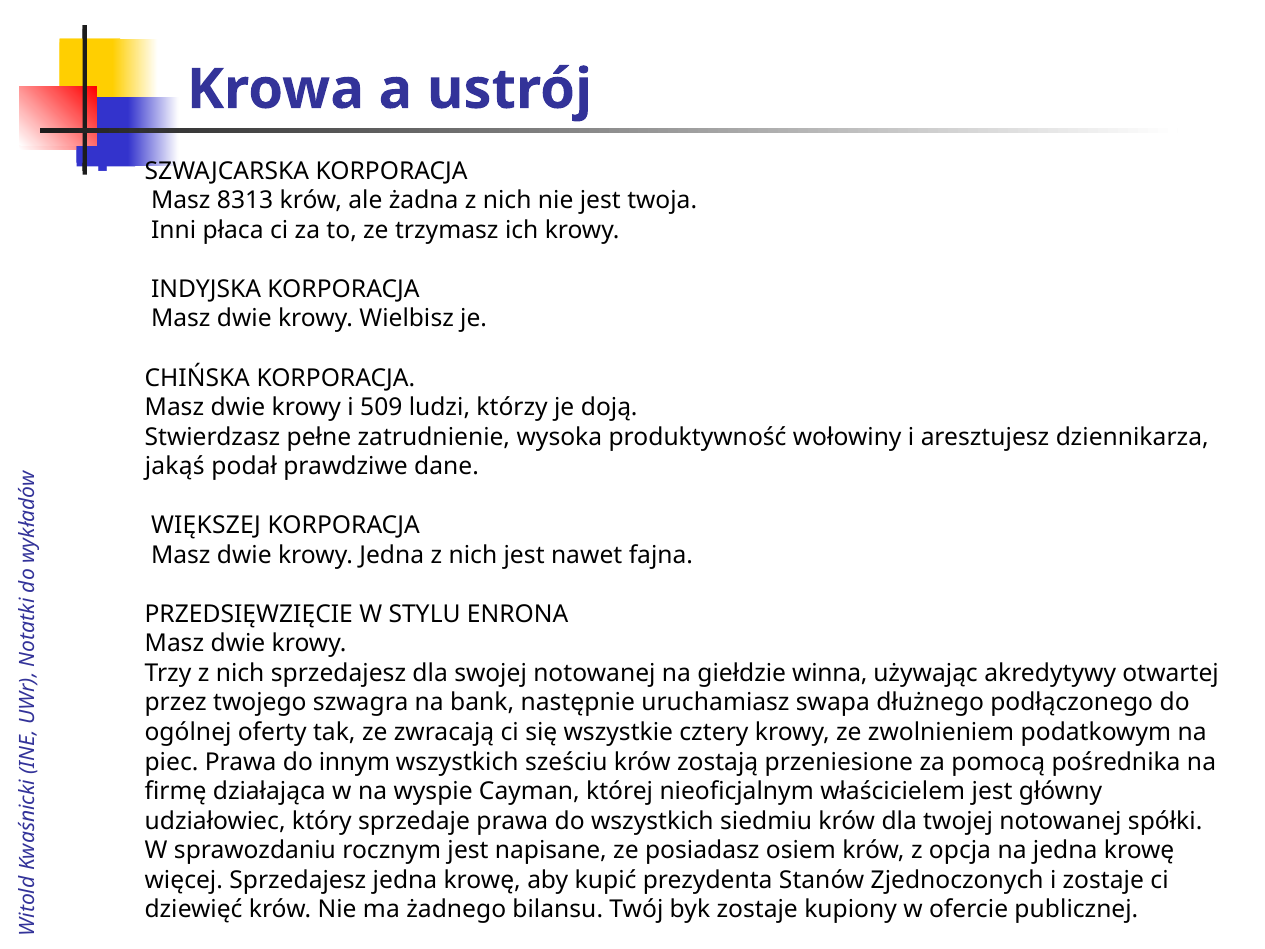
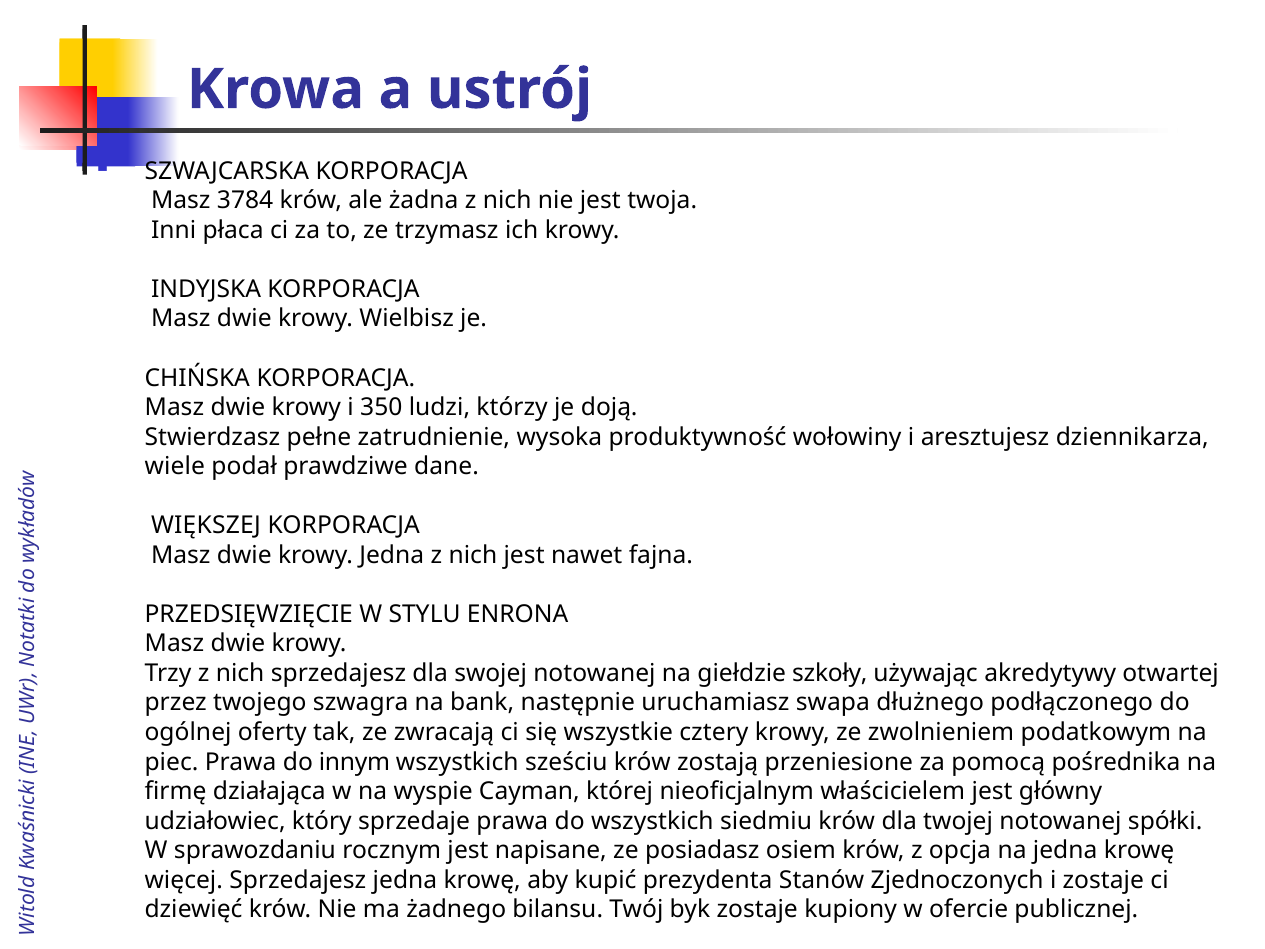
8313: 8313 -> 3784 (245, 201)
509: 509 -> 350 (381, 407)
jakąś: jakąś -> wiele (175, 466)
winna: winna -> szkoły (830, 673)
